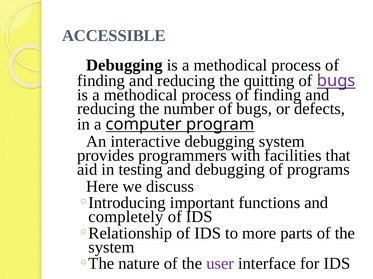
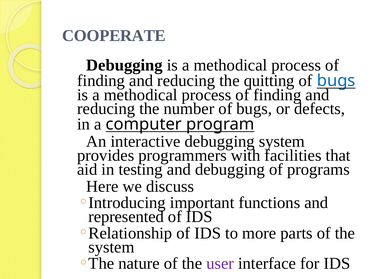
ACCESSIBLE: ACCESSIBLE -> COOPERATE (114, 36)
bugs colour: purple -> blue (336, 81)
completely: completely -> represented (126, 217)
